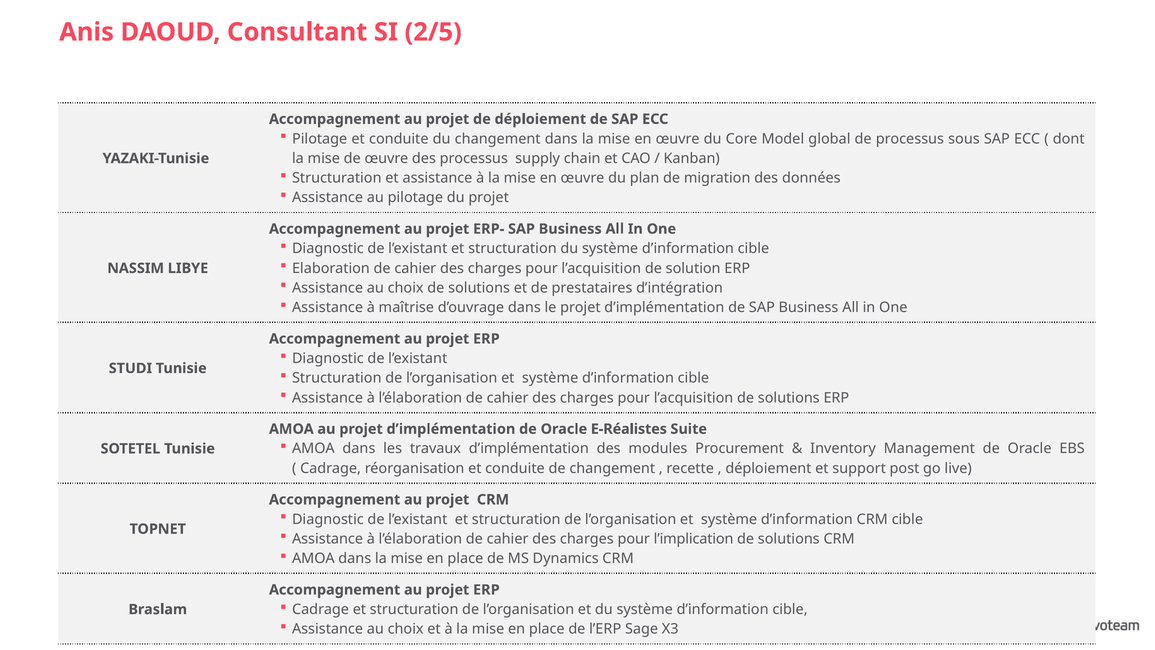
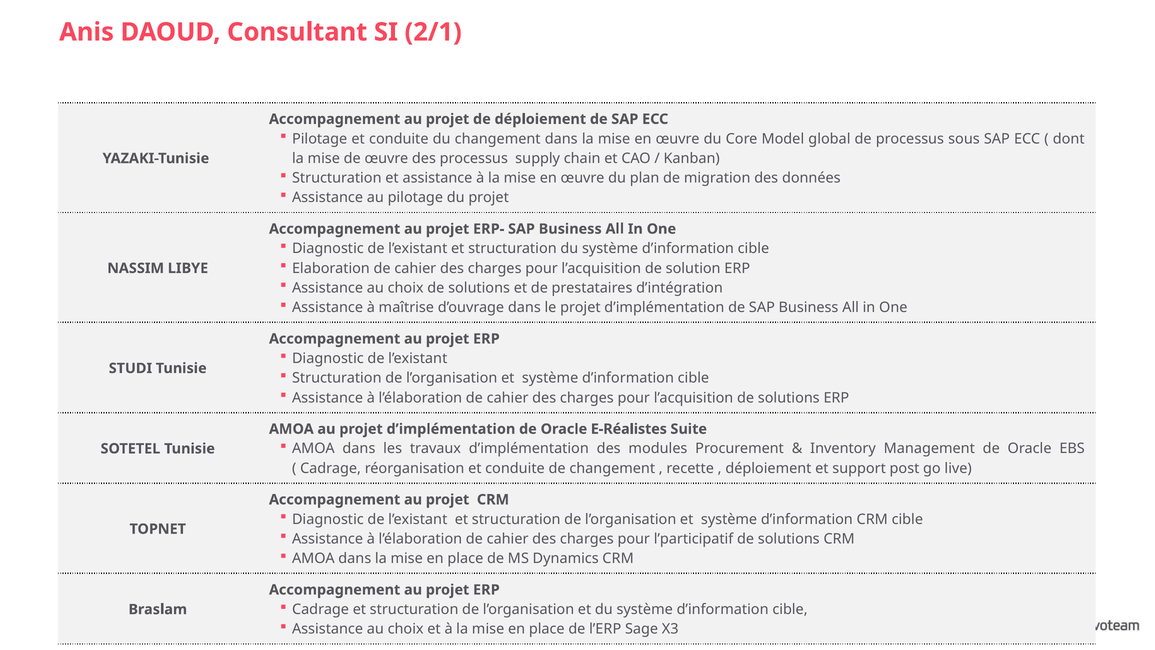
2/5: 2/5 -> 2/1 (433, 32)
l’implication: l’implication -> l’participatif (694, 539)
